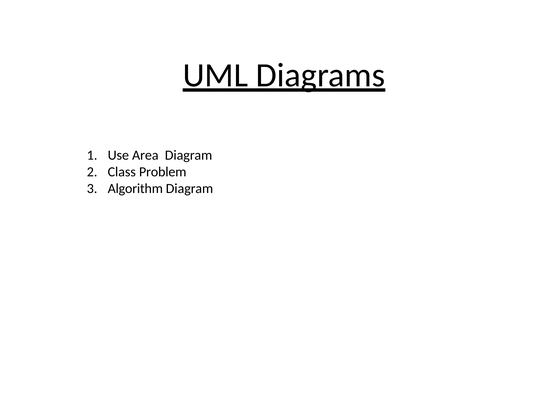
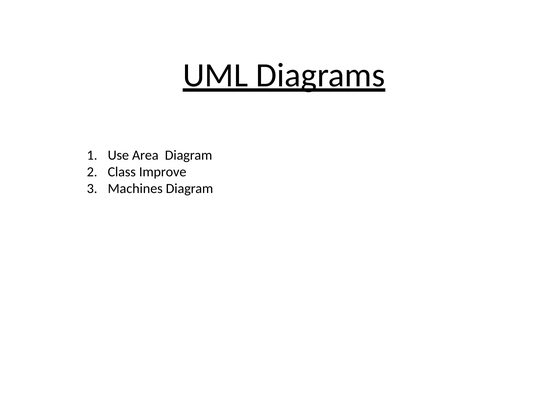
Problem: Problem -> Improve (163, 172)
Algorithm: Algorithm -> Machines (135, 189)
